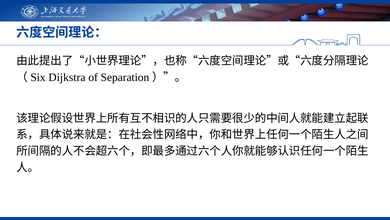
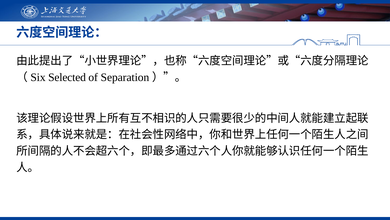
Dijkstra: Dijkstra -> Selected (67, 77)
